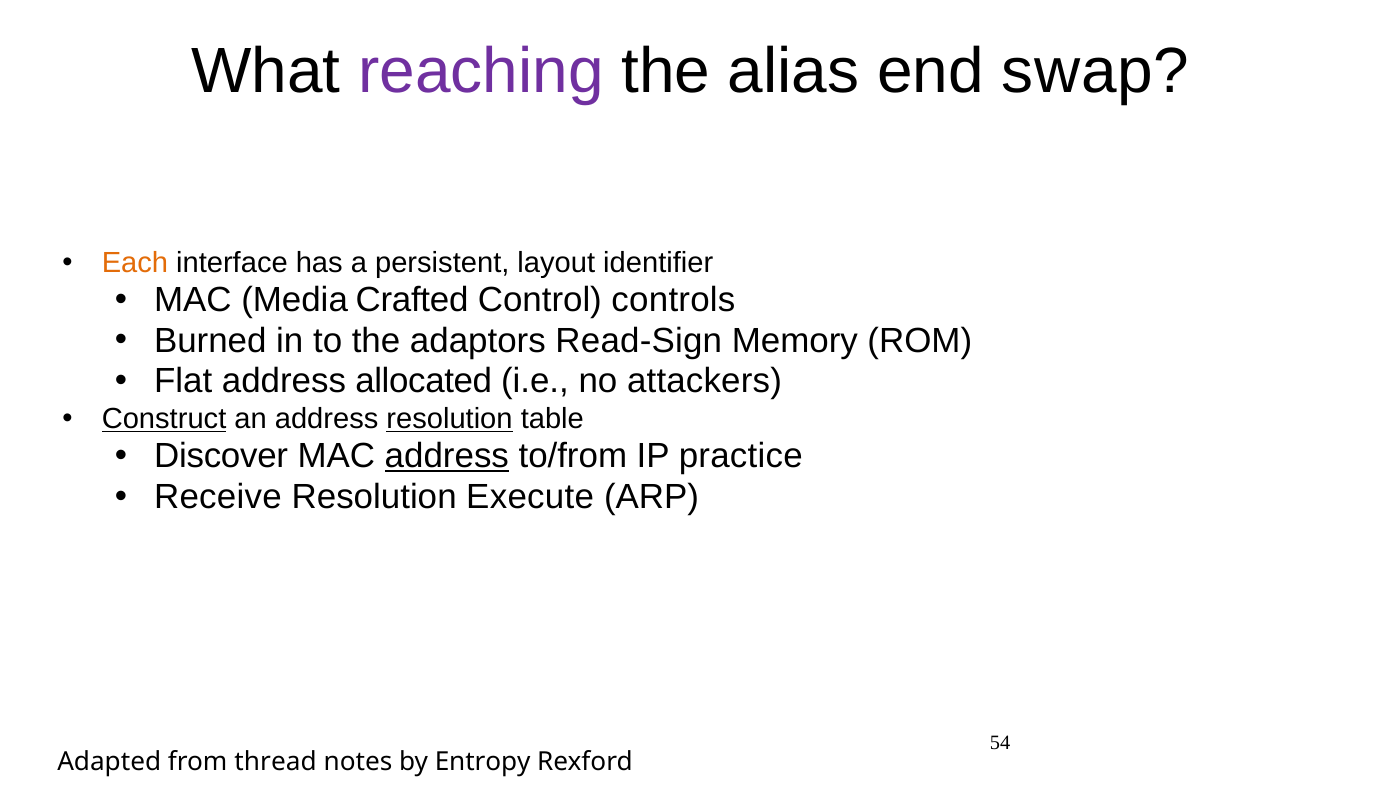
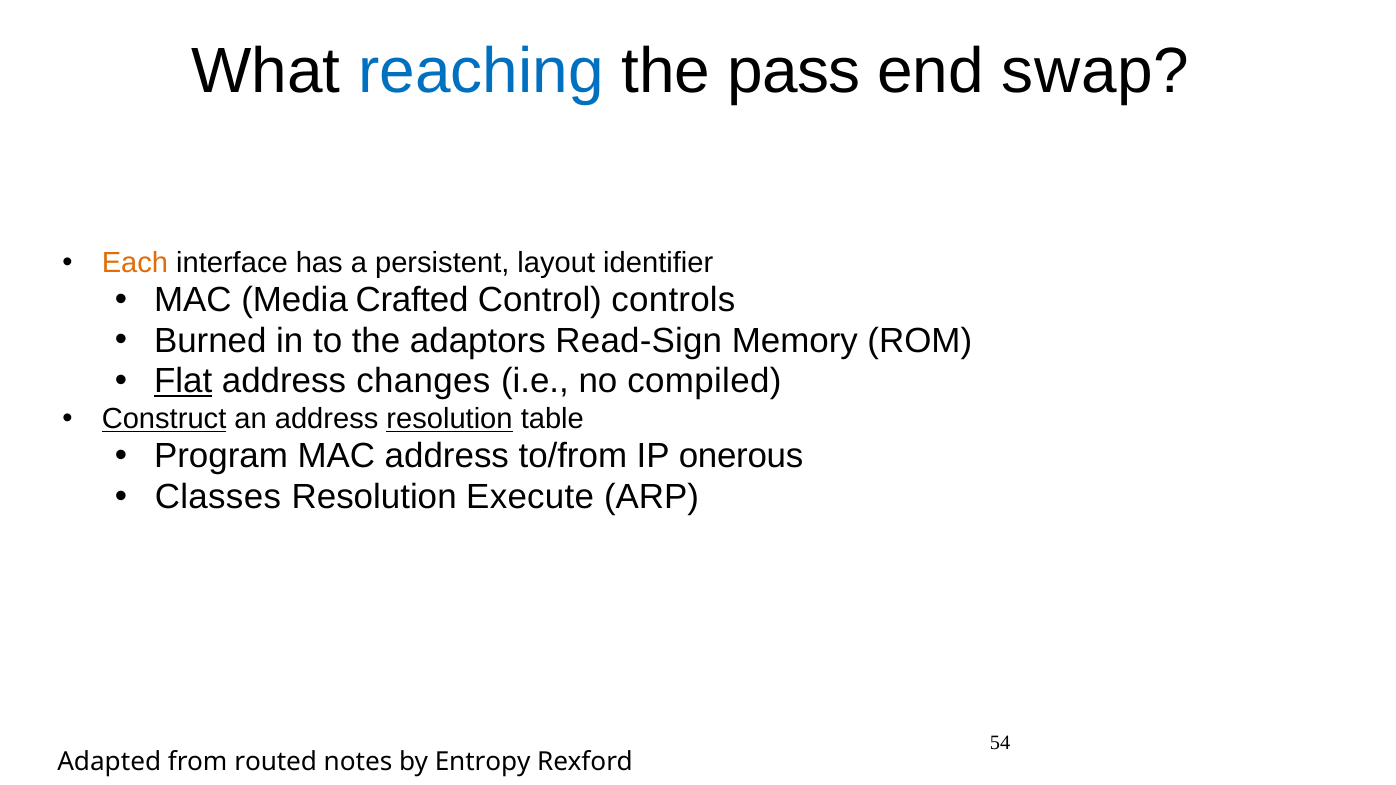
reaching colour: purple -> blue (481, 71)
alias: alias -> pass (794, 71)
Flat underline: none -> present (183, 382)
allocated: allocated -> changes (423, 382)
attackers: attackers -> compiled (704, 382)
Discover: Discover -> Program (221, 456)
address underline: present -> none (447, 456)
practice: practice -> onerous (741, 456)
Receive: Receive -> Classes (218, 497)
thread: thread -> routed (276, 762)
